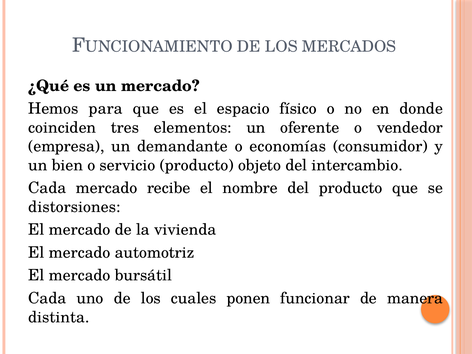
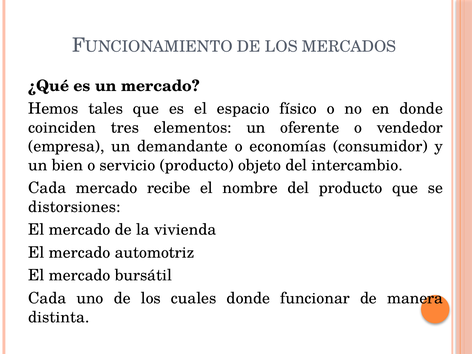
para: para -> tales (106, 109)
cuales ponen: ponen -> donde (248, 298)
